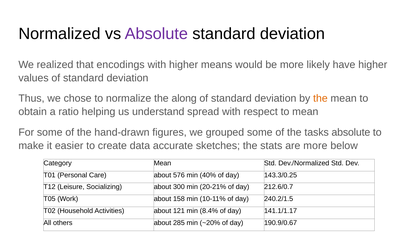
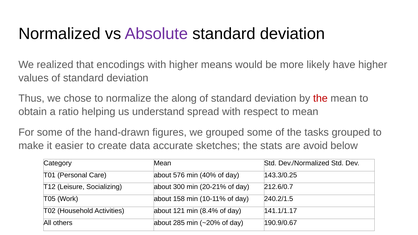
the colour: orange -> red (320, 98)
tasks absolute: absolute -> grouped (351, 132)
are more: more -> avoid (315, 146)
